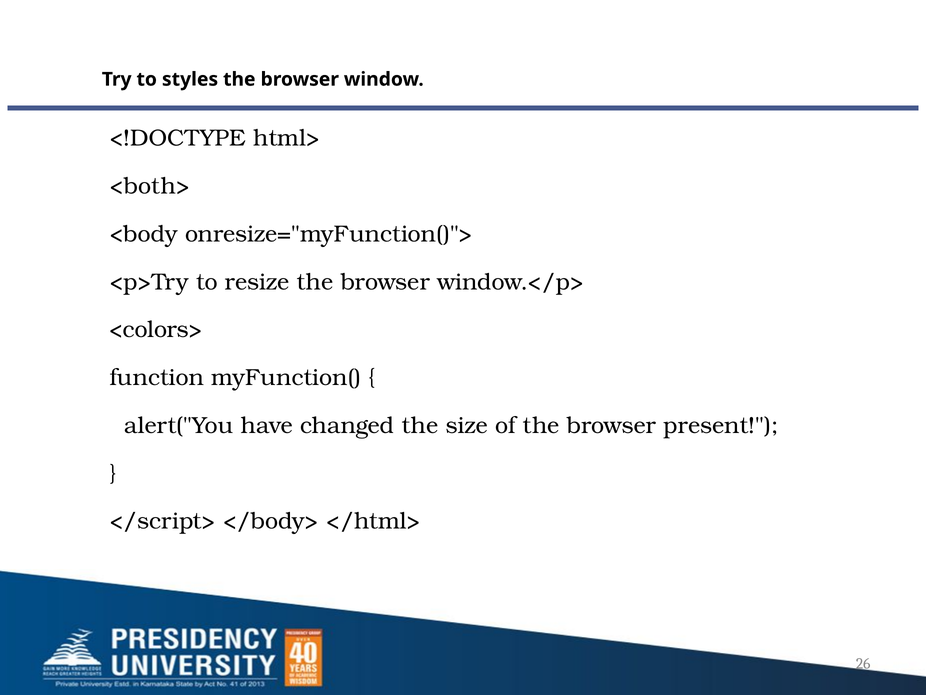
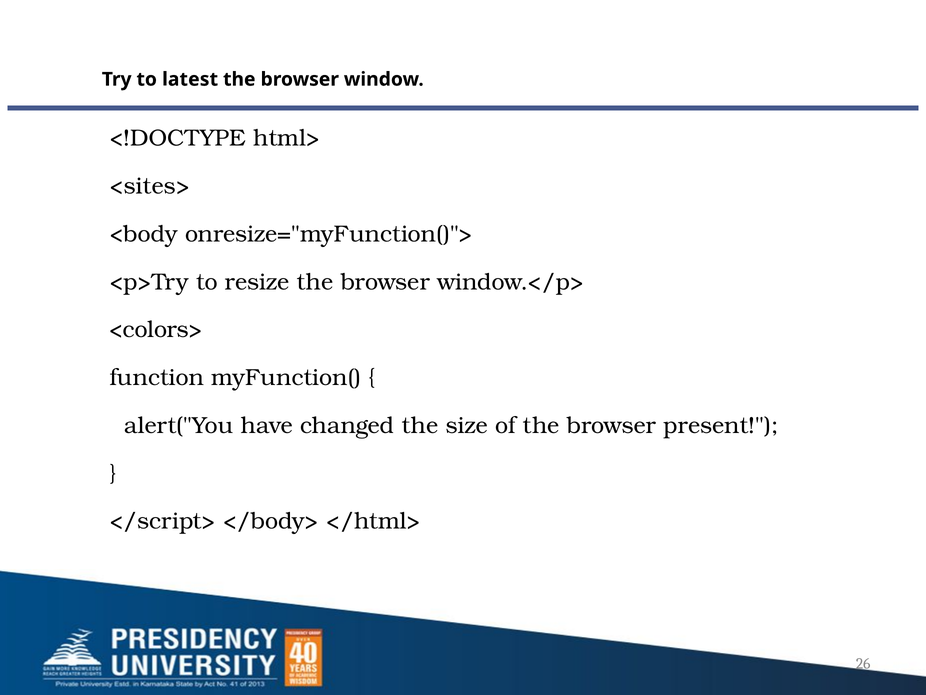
styles: styles -> latest (190, 79)
<both>: <both> -> <sites> (150, 186)
